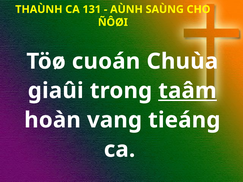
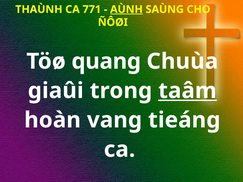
131: 131 -> 771 (92, 9)
AÙNH underline: none -> present (126, 9)
cuoán: cuoán -> quang (106, 61)
